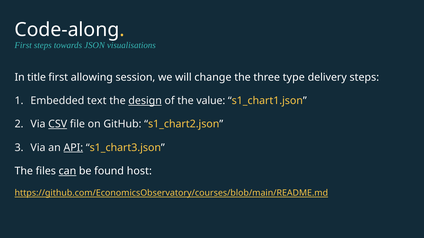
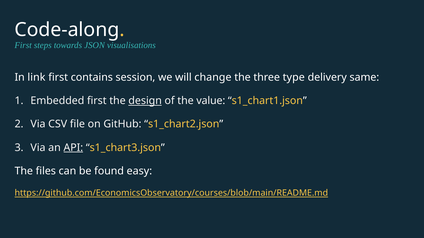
title: title -> link (36, 77)
allowing: allowing -> contains (92, 77)
delivery steps: steps -> same (364, 77)
Embedded text: text -> first (97, 101)
CSV underline: present -> none (58, 124)
can underline: present -> none (67, 171)
host: host -> easy (139, 171)
